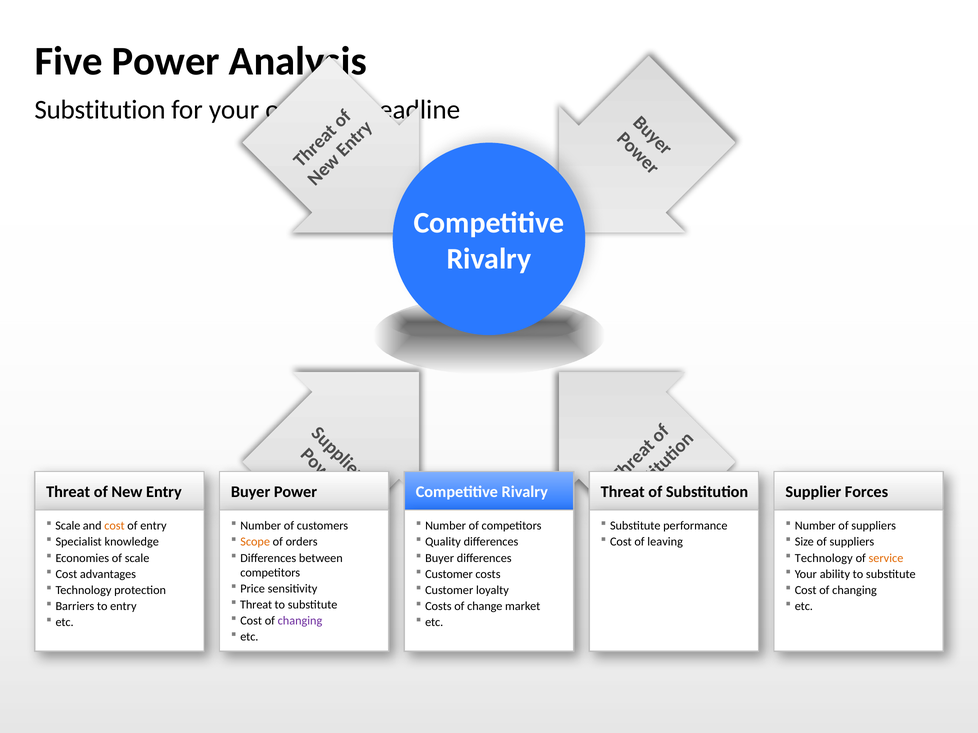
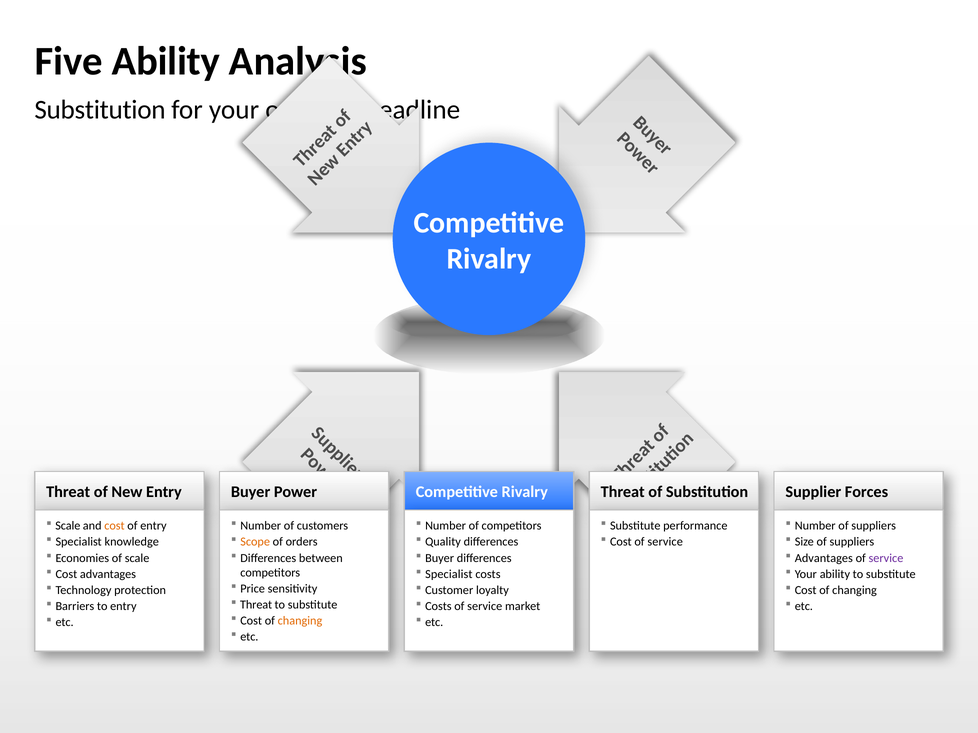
Five Power: Power -> Ability (166, 61)
Cost of leaving: leaving -> service (665, 542)
Technology: Technology -> Advantages (824, 558)
service colour: orange -> purple (886, 558)
Customer: Customer -> Specialist (449, 574)
Costs of change: change -> service (485, 607)
changing colour: purple -> orange (300, 621)
